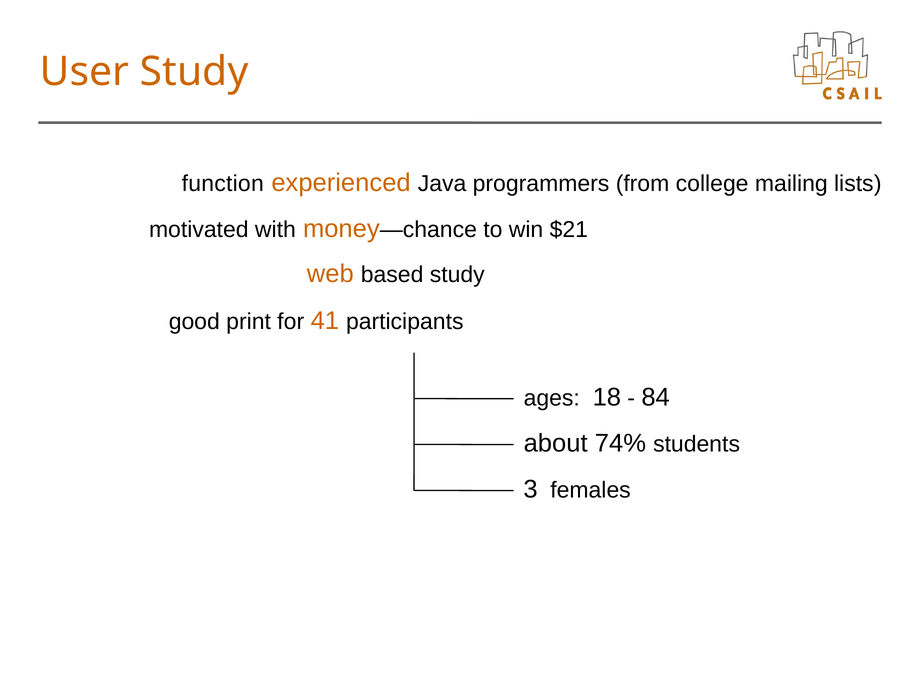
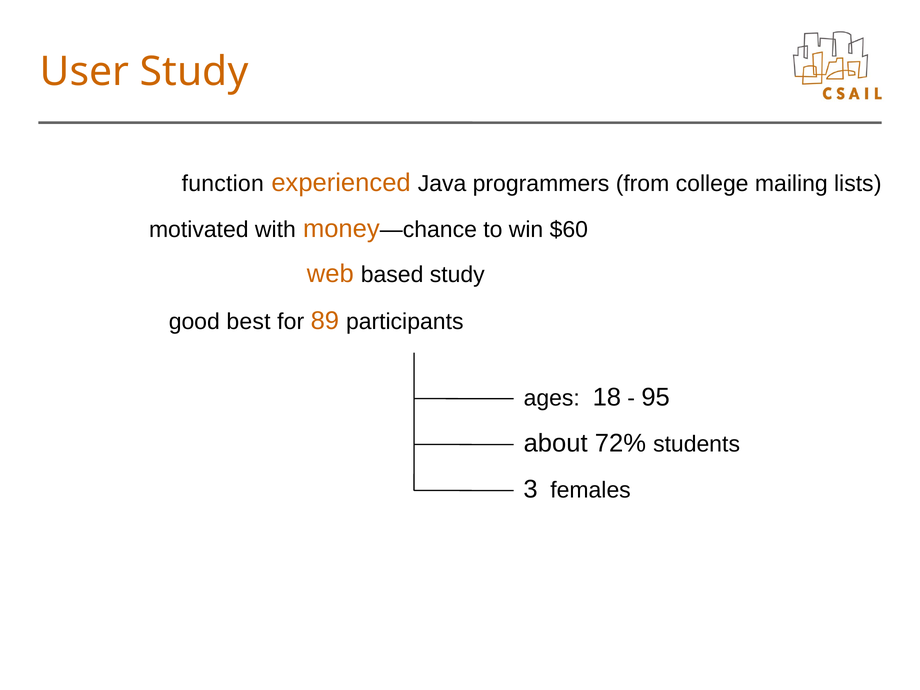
$21: $21 -> $60 (569, 230)
print: print -> best (248, 322)
41: 41 -> 89 (325, 321)
84: 84 -> 95 (656, 397)
74%: 74% -> 72% (620, 443)
